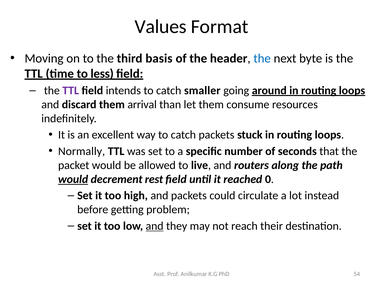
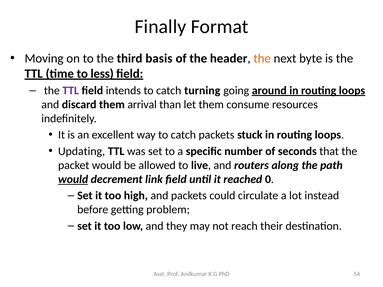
Values: Values -> Finally (160, 27)
the colour: blue -> orange (262, 58)
smaller: smaller -> turning (202, 91)
Normally: Normally -> Updating (82, 151)
rest: rest -> link (154, 179)
and underline: present -> none (155, 226)
